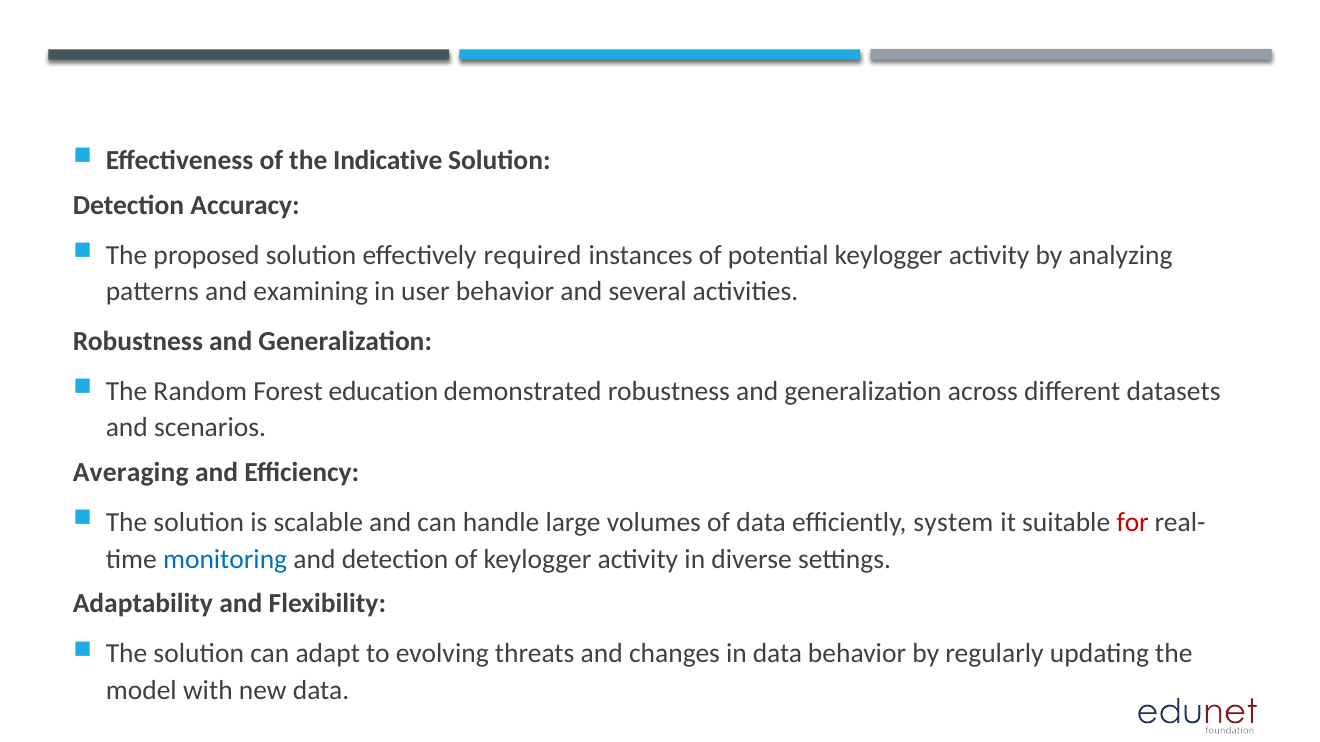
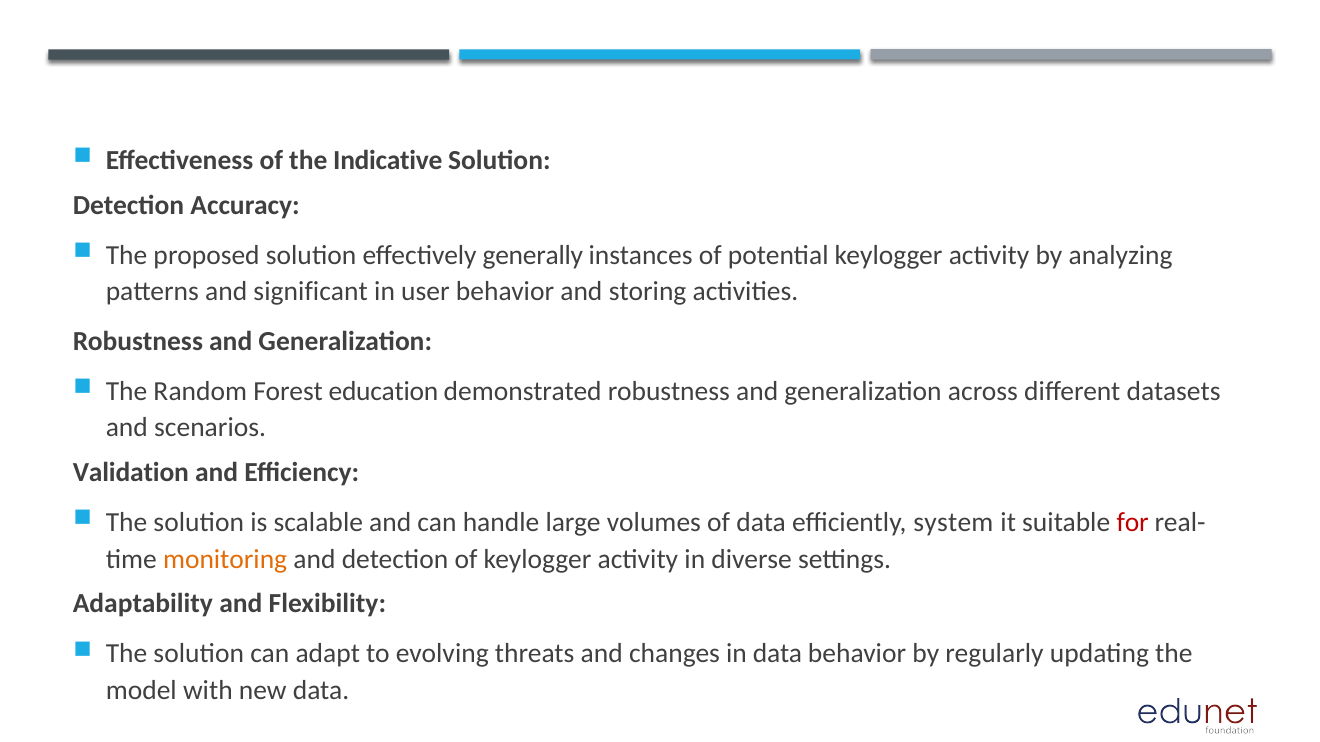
required: required -> generally (533, 255)
examining: examining -> significant (311, 292)
several: several -> storing (648, 292)
Averaging: Averaging -> Validation (131, 473)
monitoring colour: blue -> orange (225, 559)
